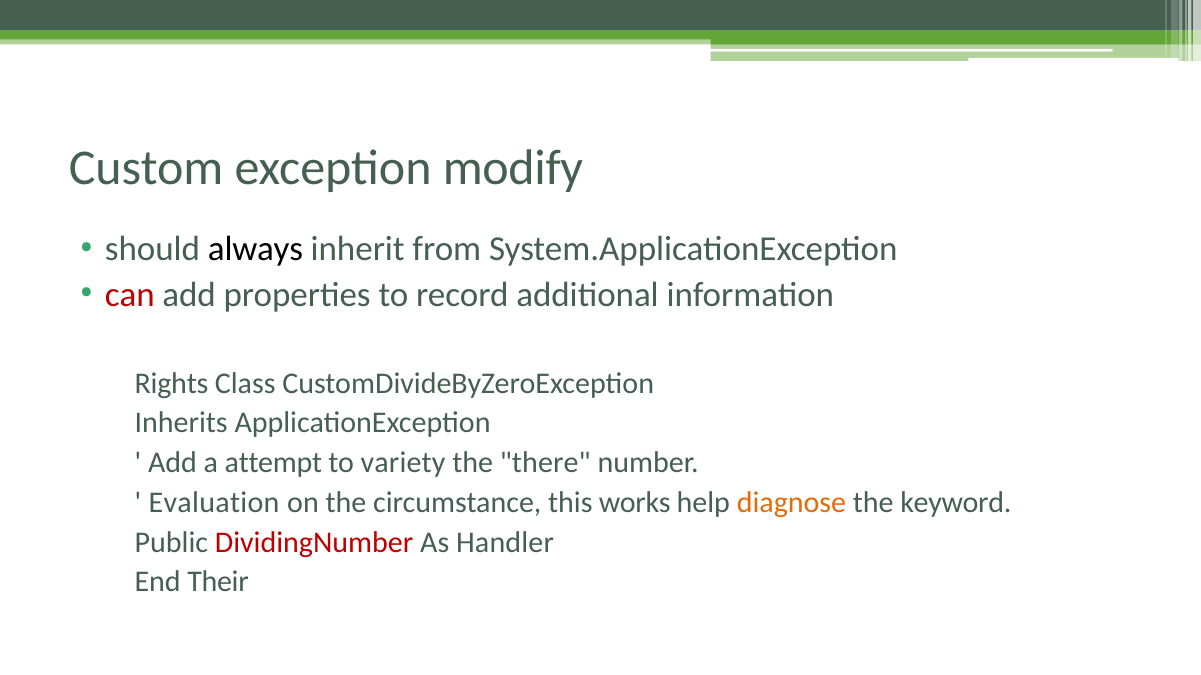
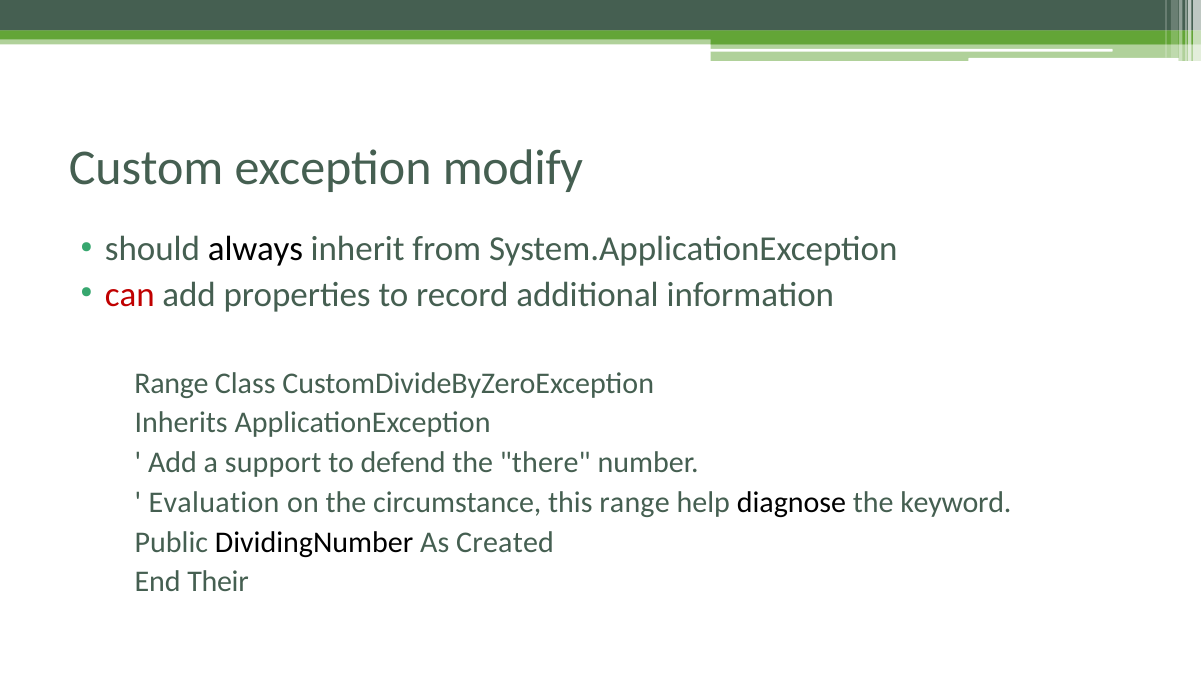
Rights: Rights -> Range (172, 384)
attempt: attempt -> support (273, 463)
variety: variety -> defend (403, 463)
this works: works -> range (635, 503)
diagnose colour: orange -> black (791, 503)
DividingNumber colour: red -> black (314, 543)
Handler: Handler -> Created (505, 543)
